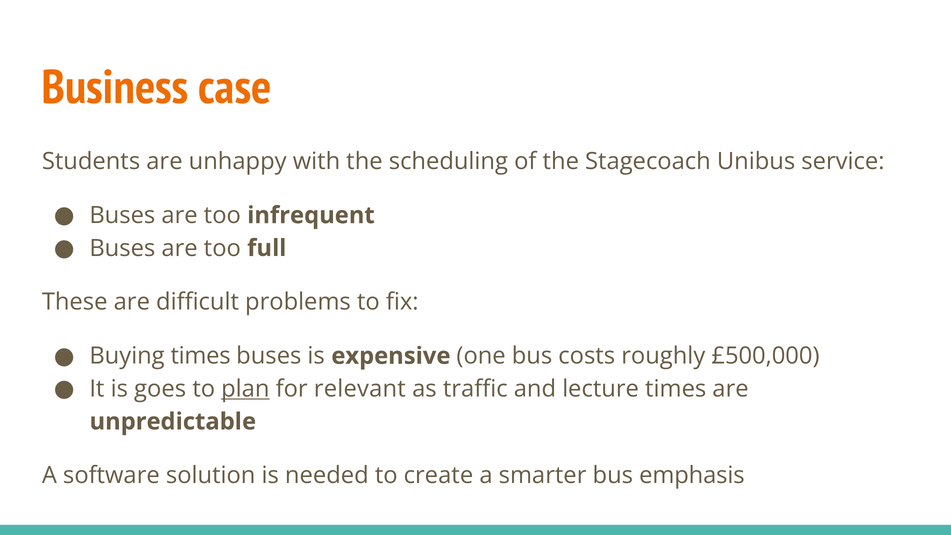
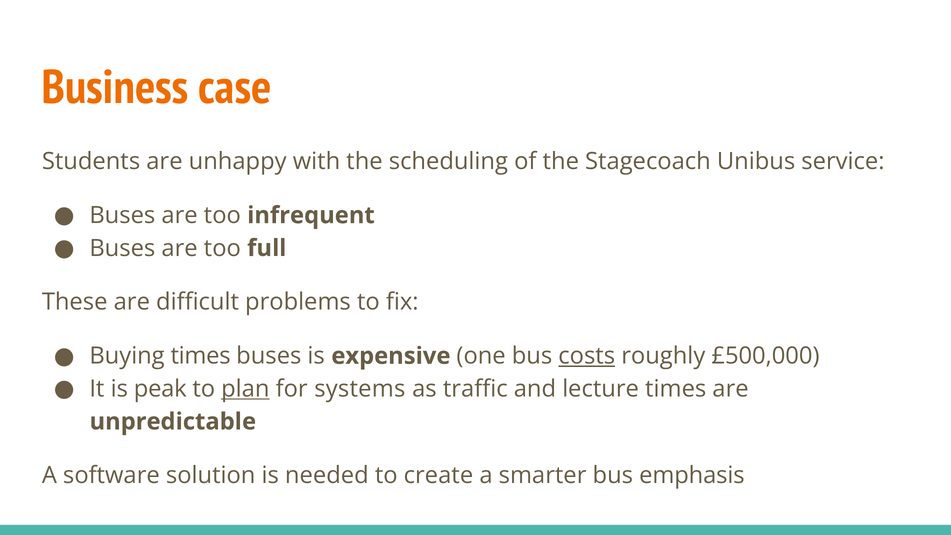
costs underline: none -> present (587, 356)
goes: goes -> peak (160, 389)
relevant: relevant -> systems (360, 389)
